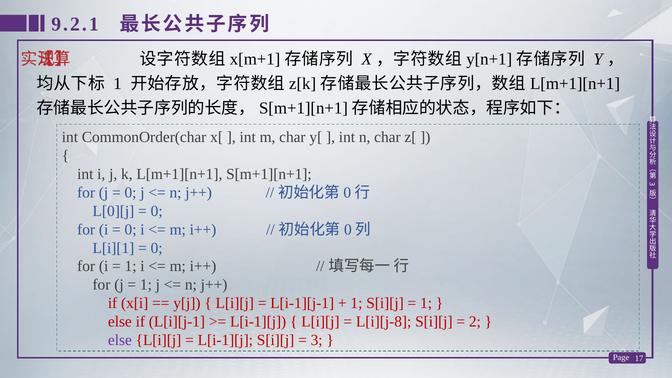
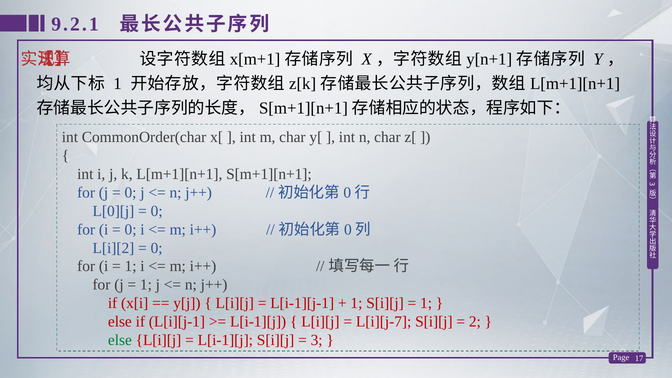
L[i][1: L[i][1 -> L[i][2 (113, 248)
L[i][j-8: L[i][j-8 -> L[i][j-7 (384, 322)
else colour: purple -> green (120, 340)
